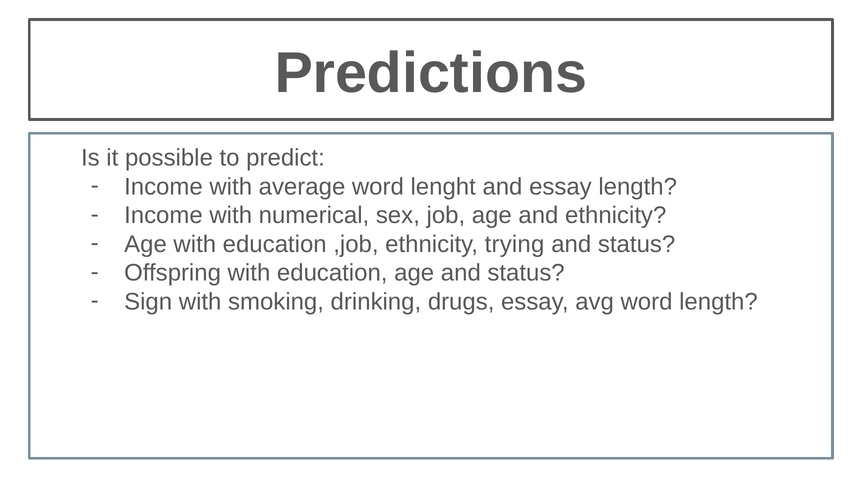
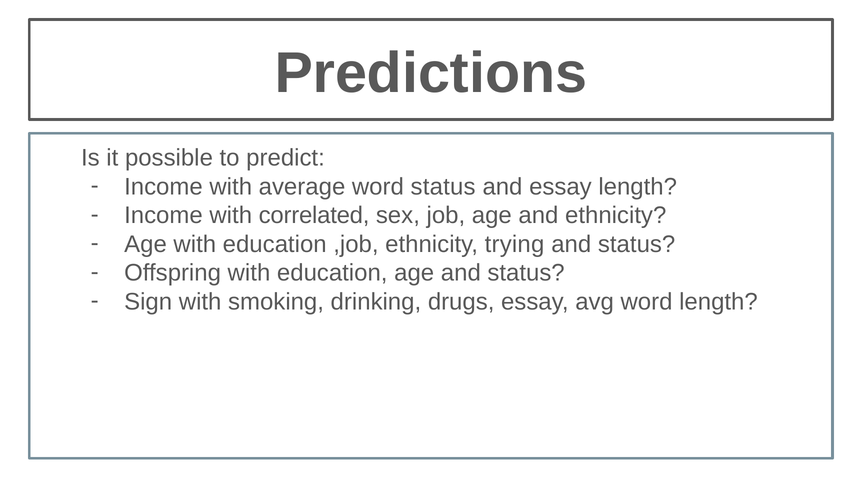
word lenght: lenght -> status (443, 187)
numerical: numerical -> correlated (314, 216)
